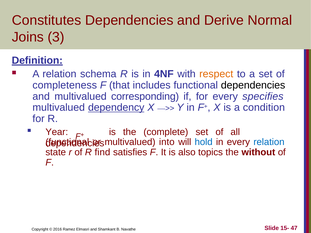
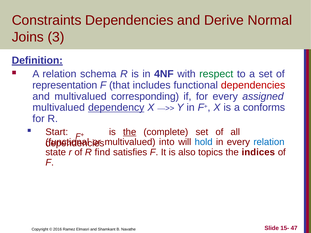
Constitutes: Constitutes -> Constraints (47, 20)
respect colour: orange -> green (216, 74)
completeness: completeness -> representation (65, 85)
dependencies colour: black -> red (253, 85)
specifies: specifies -> assigned (263, 96)
condition: condition -> conforms (264, 108)
Year: Year -> Start (57, 132)
the underline: none -> present (130, 132)
without: without -> indices (258, 152)
